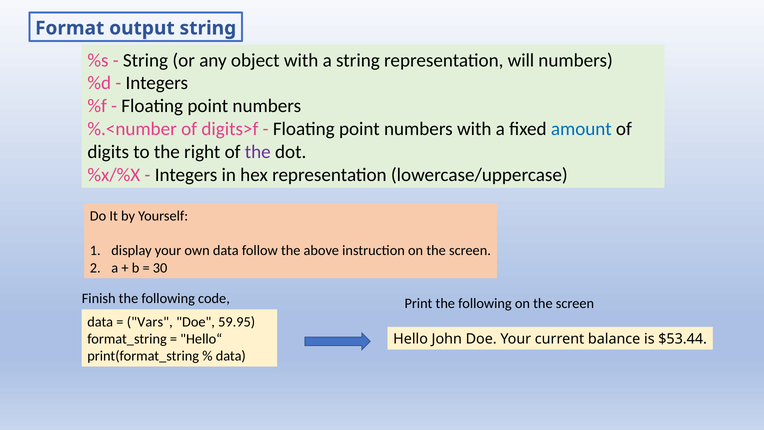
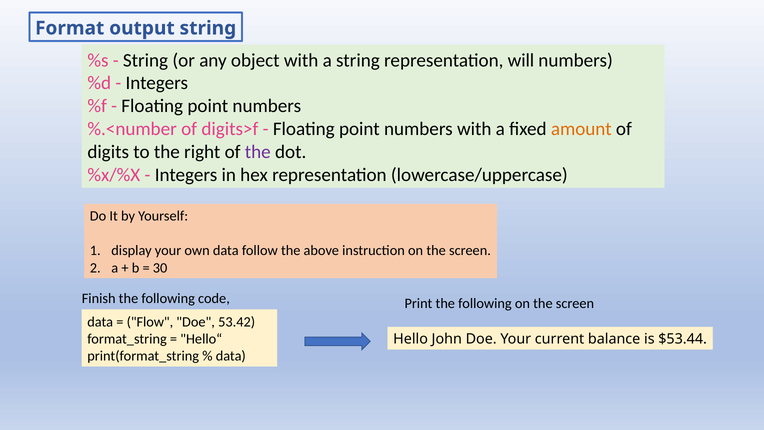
amount colour: blue -> orange (581, 129)
Vars: Vars -> Flow (150, 322)
59.95: 59.95 -> 53.42 (237, 322)
